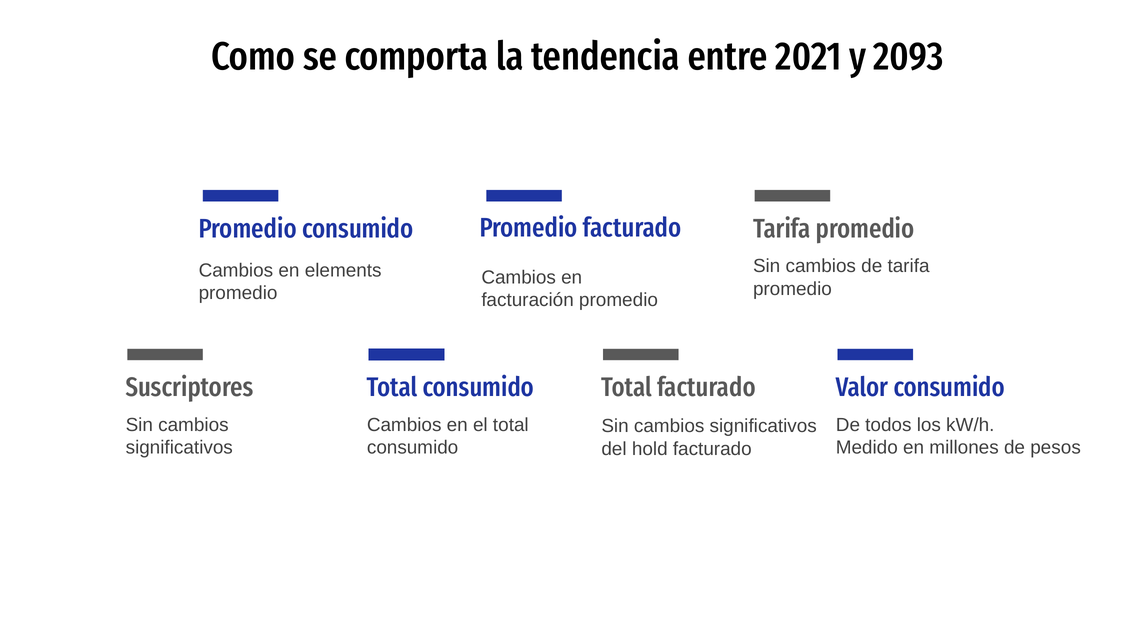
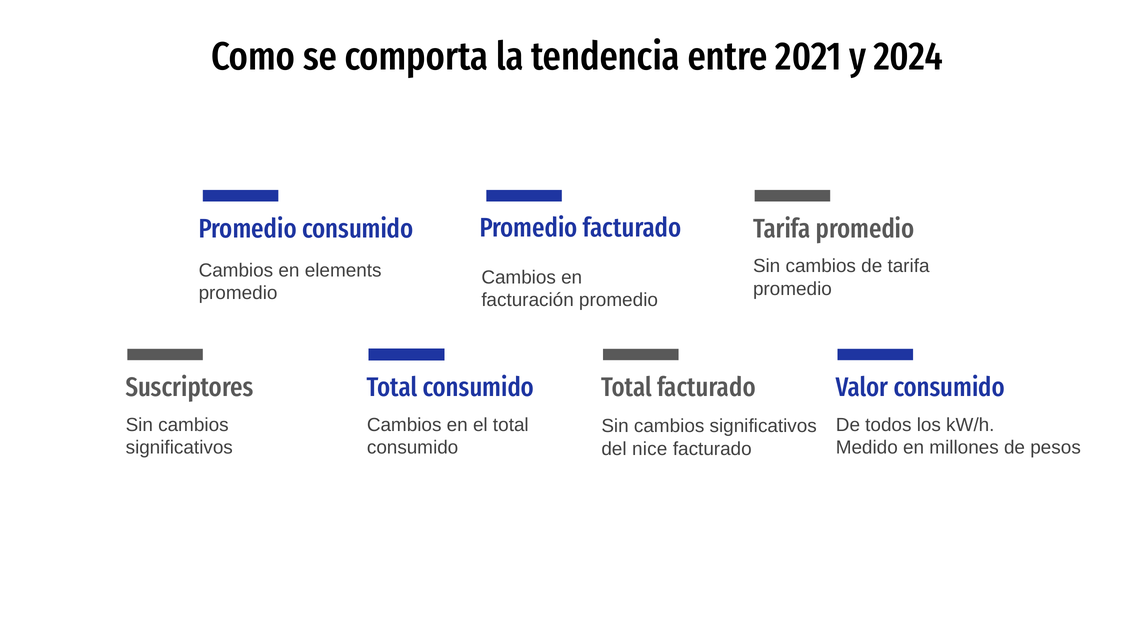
2093: 2093 -> 2024 (908, 57)
hold: hold -> nice (650, 449)
